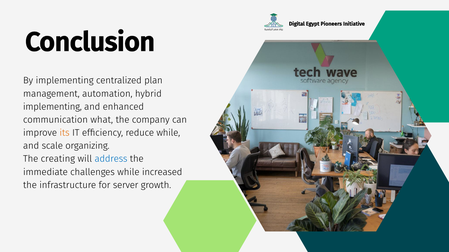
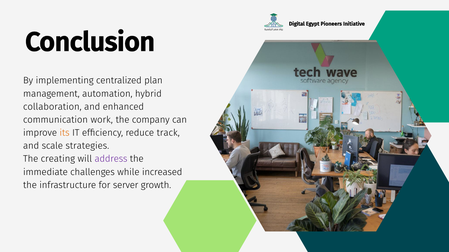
implementing: implementing -> collaboration (52, 107)
what: what -> work (102, 120)
reduce while: while -> track (168, 133)
organizing: organizing -> strategies (87, 146)
address colour: blue -> purple (111, 159)
